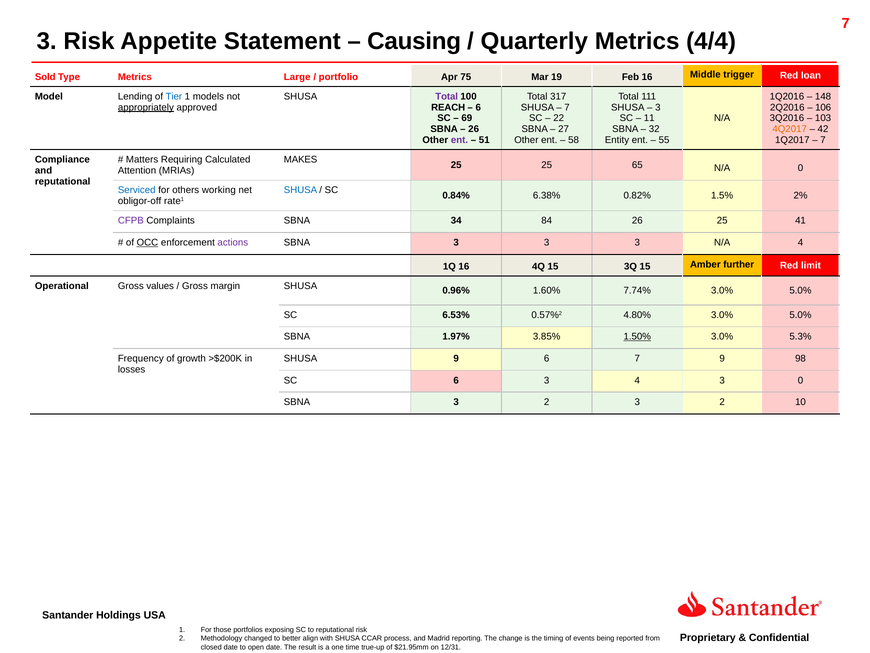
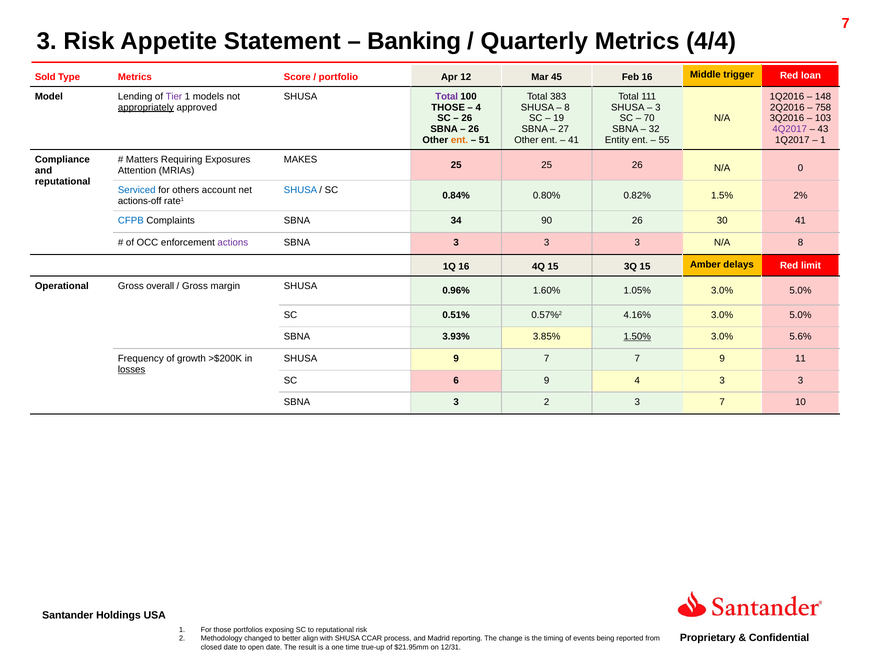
Causing: Causing -> Banking (414, 41)
Large: Large -> Score (297, 77)
75: 75 -> 12 (466, 77)
19: 19 -> 45 (557, 77)
Tier colour: blue -> purple (174, 96)
317: 317 -> 383 (558, 96)
REACH: REACH -> THOSE (448, 107)
6: 6 -> 4 (478, 107)
7: 7 -> 8 (567, 107)
106: 106 -> 758 (823, 107)
69: 69 -> 26 (467, 118)
22: 22 -> 19 (559, 118)
11: 11 -> 70 (649, 118)
4Q2017 colour: orange -> purple (790, 129)
42: 42 -> 43 (823, 129)
ent colour: purple -> orange (459, 140)
58: 58 -> 41 (574, 140)
7: 7 -> 1 (823, 140)
Calculated: Calculated -> Exposures (228, 160)
25 65: 65 -> 26 (637, 165)
working: working -> account (219, 190)
6.38%: 6.38% -> 0.80% (547, 196)
obligor-off: obligor-off -> actions-off (140, 201)
CFPB colour: purple -> blue (131, 221)
84: 84 -> 90 (547, 221)
26 25: 25 -> 30 (722, 221)
OCC underline: present -> none (147, 242)
N/A 4: 4 -> 8 (800, 242)
further: further -> delays (739, 264)
values: values -> overall (160, 286)
7.74%: 7.74% -> 1.05% (637, 290)
6.53%: 6.53% -> 0.51% (456, 315)
4.80%: 4.80% -> 4.16% (637, 315)
1.97%: 1.97% -> 3.93% (456, 336)
5.3%: 5.3% -> 5.6% (800, 336)
9 6: 6 -> 7 (547, 358)
98: 98 -> 11 (800, 358)
losses underline: none -> present (132, 369)
6 3: 3 -> 9 (547, 380)
4 3 0: 0 -> 3 (800, 380)
2 3 2: 2 -> 7 (722, 402)
